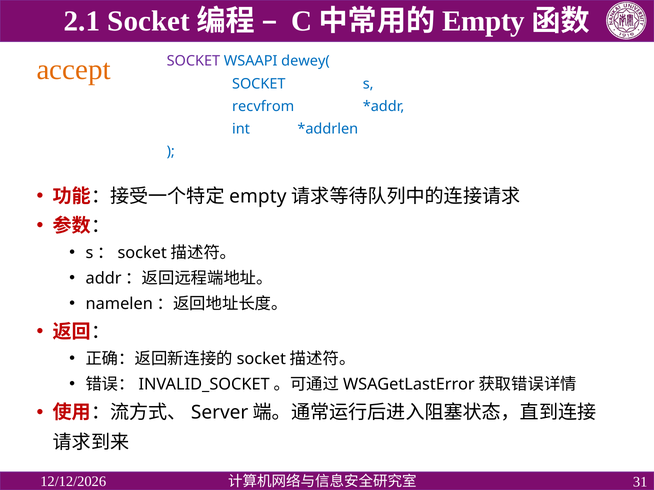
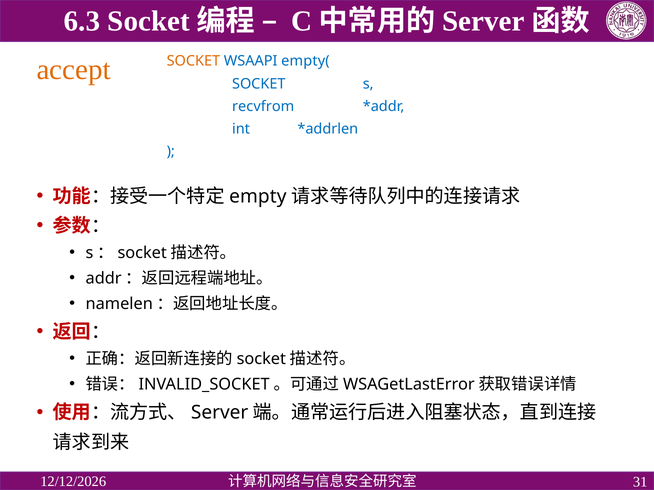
2.1: 2.1 -> 6.3 (82, 21)
Empty: Empty -> Server (483, 21)
SOCKET colour: purple -> orange (193, 61)
dewey(: dewey( -> empty( (305, 61)
